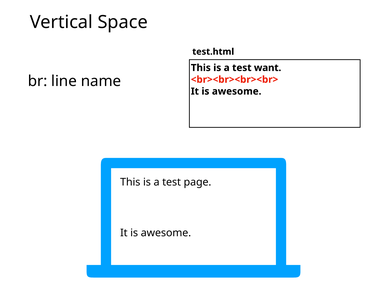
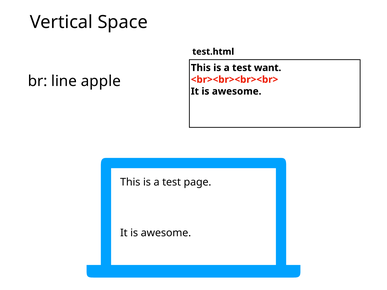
name: name -> apple (101, 81)
